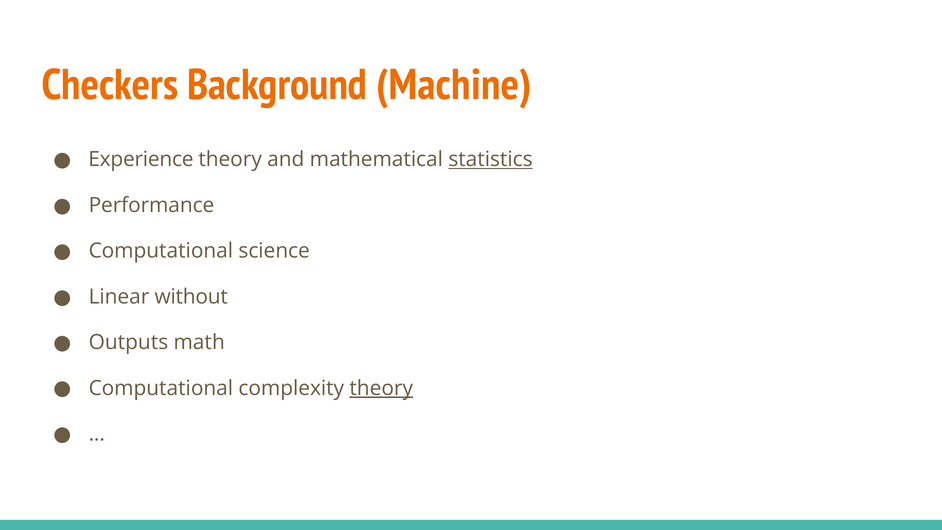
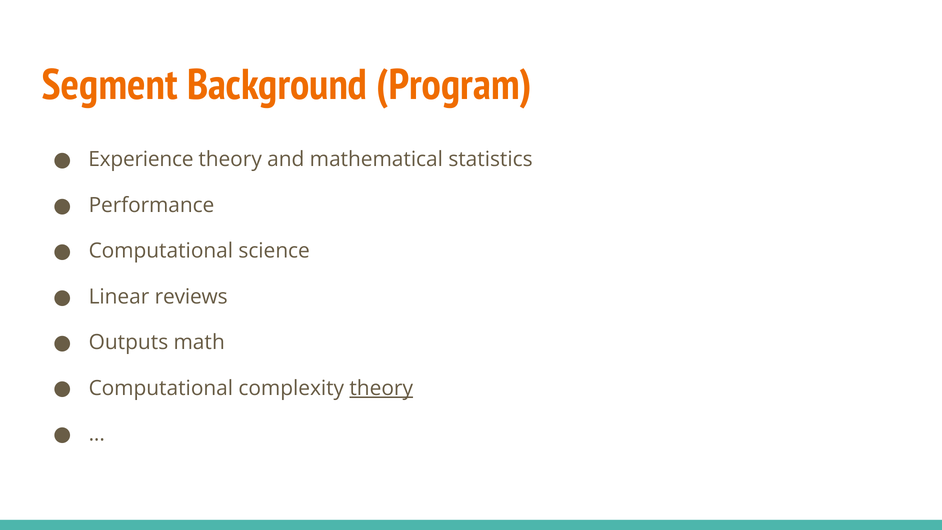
Checkers: Checkers -> Segment (110, 85)
Machine: Machine -> Program (454, 85)
statistics underline: present -> none (490, 160)
without: without -> reviews (191, 297)
